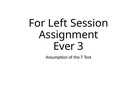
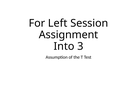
Ever: Ever -> Into (64, 46)
